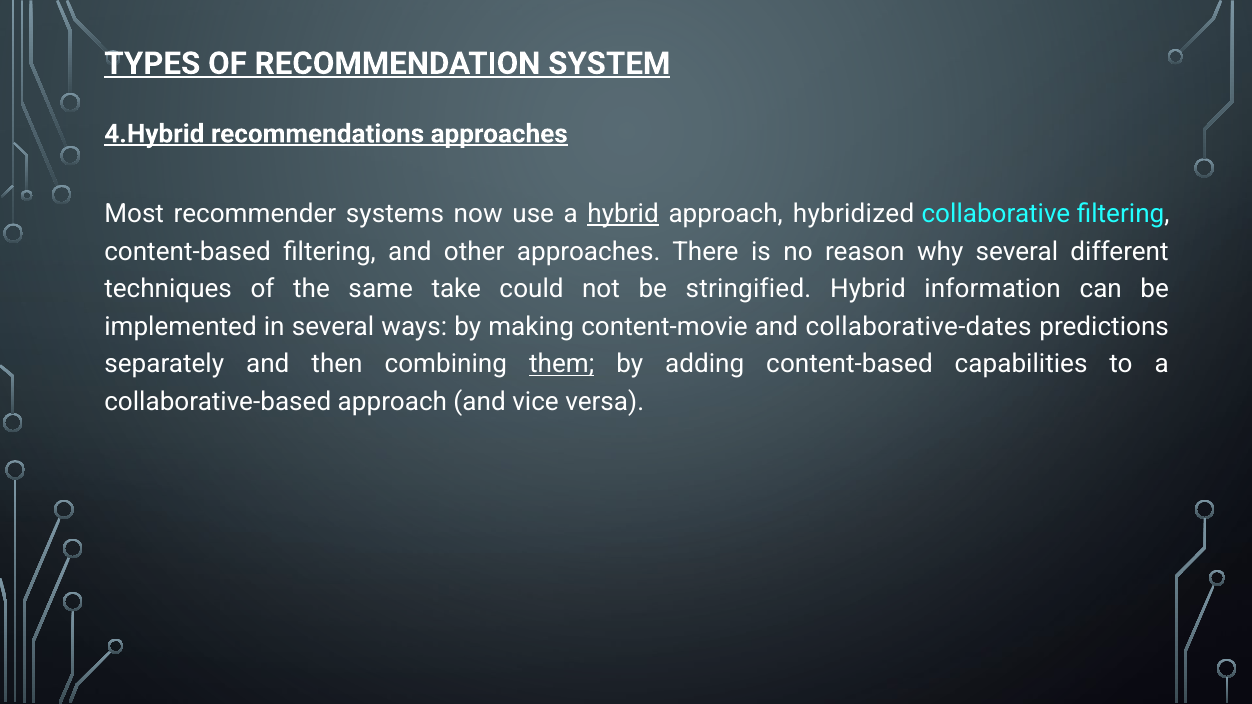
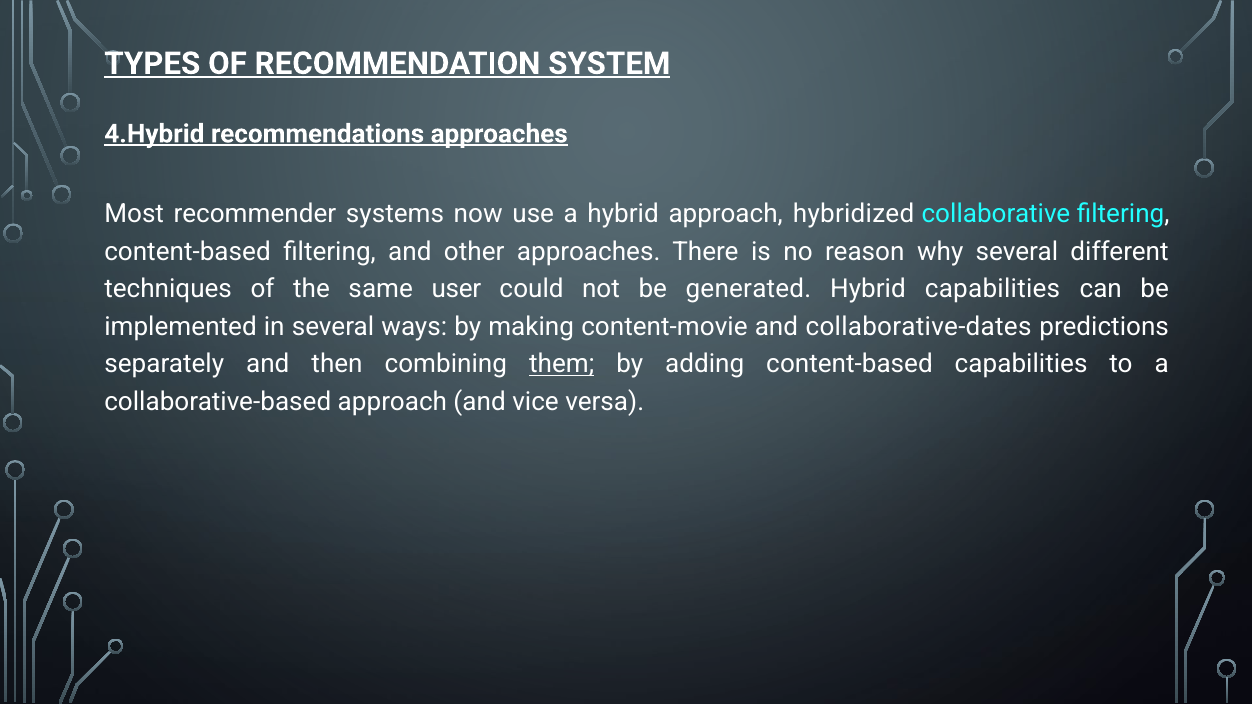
hybrid underline: present -> none (623, 214)
take: take -> user (456, 289)
stringified: stringified -> generated (748, 289)
Hybrid information: information -> capabilities (993, 289)
